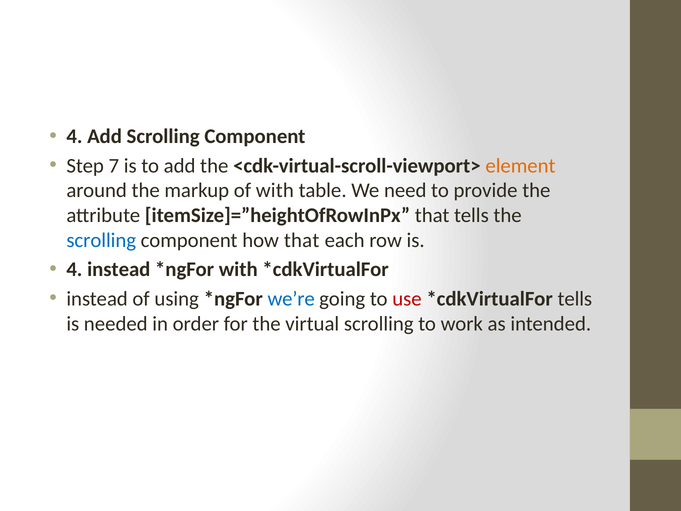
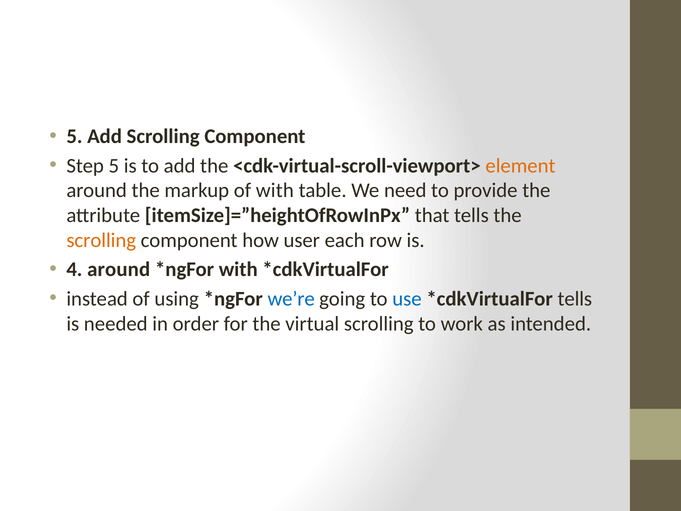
4: 4 -> 5 (74, 136)
Step 7: 7 -> 5 (114, 166)
scrolling colour: blue -> orange (101, 240)
how that: that -> user (302, 240)
4 instead: instead -> around (119, 269)
use colour: red -> blue (407, 299)
